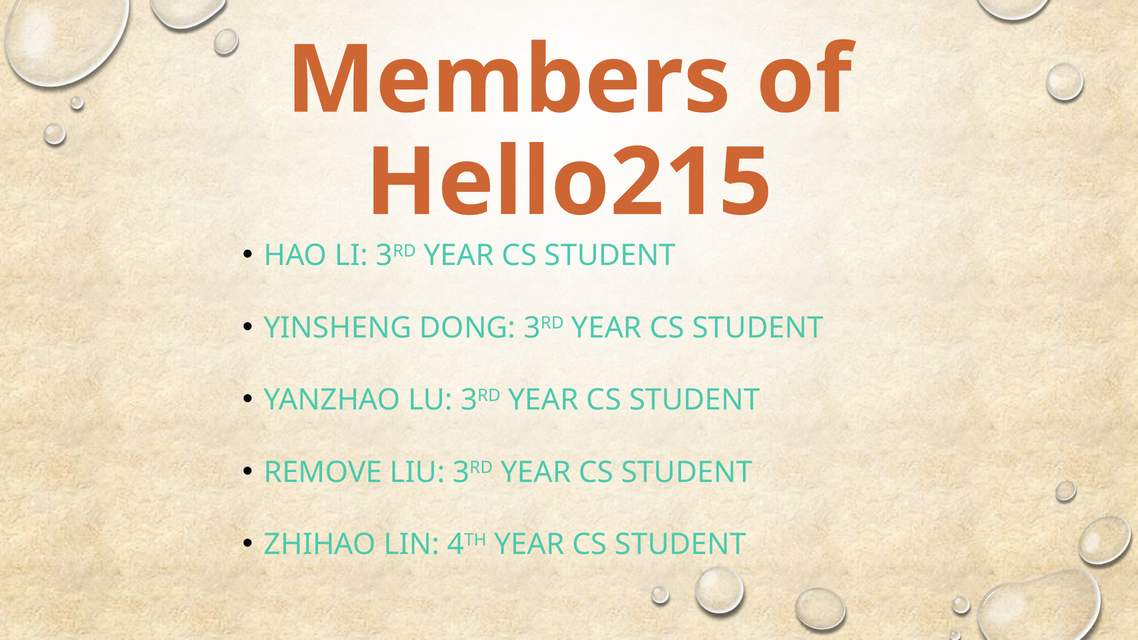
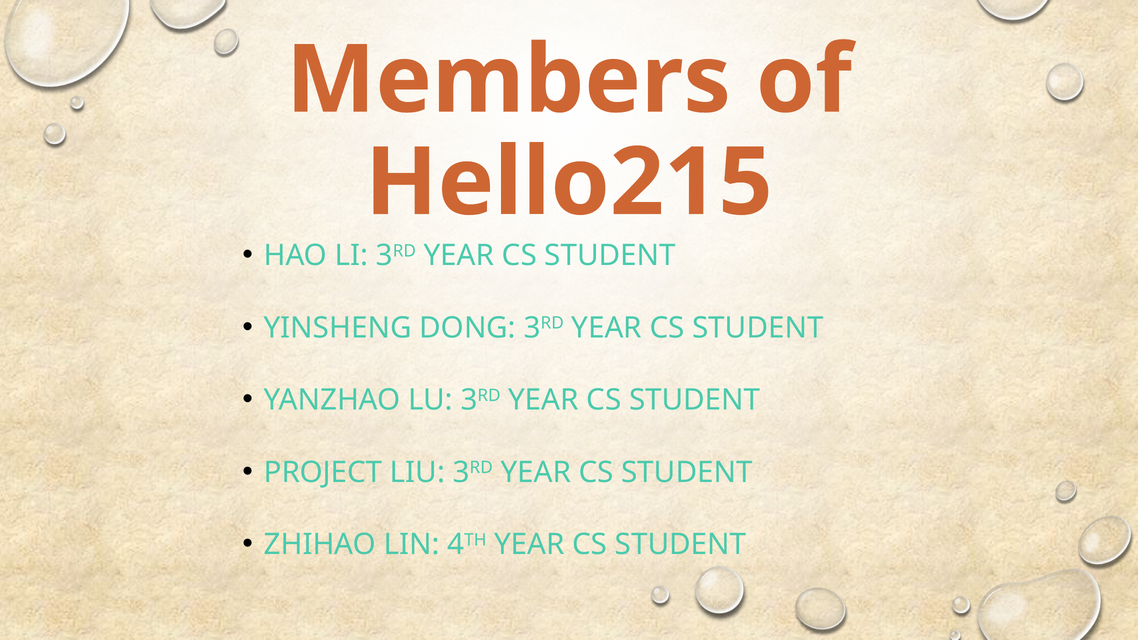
REMOVE: REMOVE -> PROJECT (323, 473)
